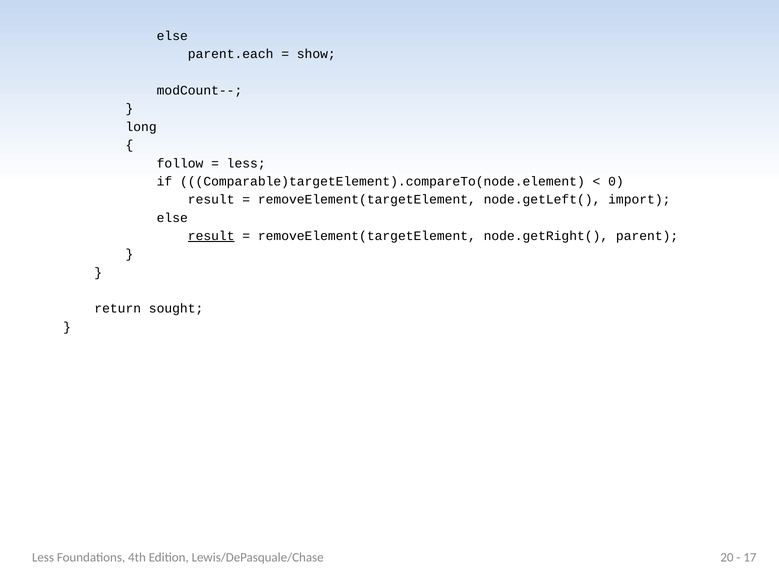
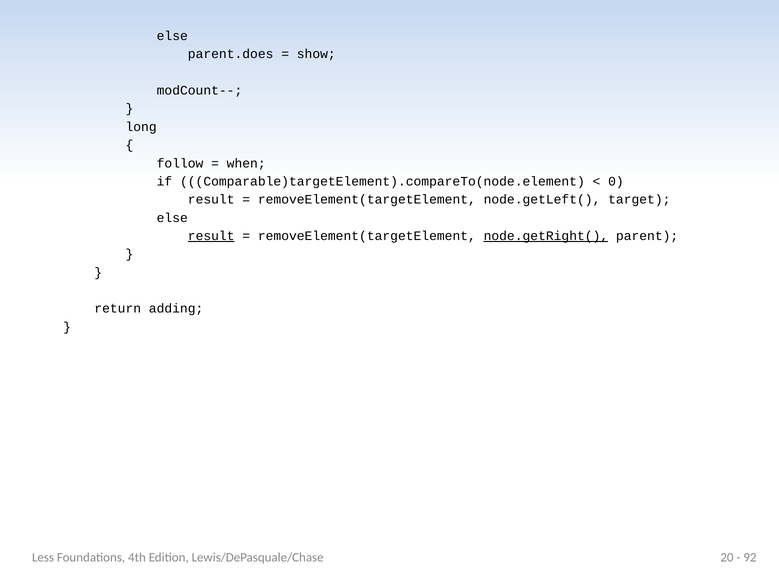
parent.each: parent.each -> parent.does (231, 54)
less: less -> when (246, 163)
import: import -> target (639, 200)
node.getRight( underline: none -> present (546, 236)
sought: sought -> adding (176, 309)
17: 17 -> 92 (750, 558)
